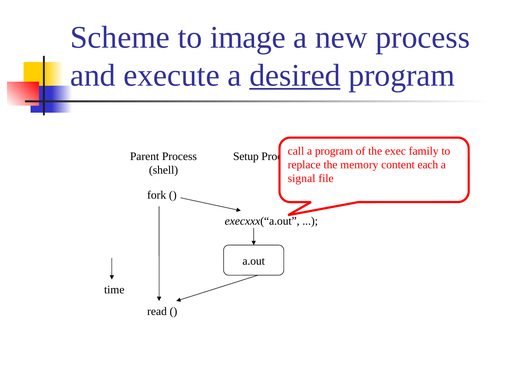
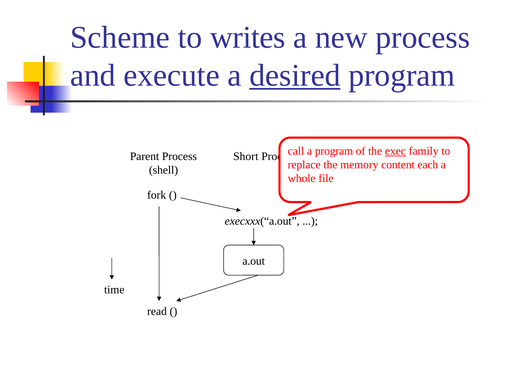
image: image -> writes (248, 37)
exec underline: none -> present (395, 151)
Setup: Setup -> Short (246, 156)
signal: signal -> whole (302, 178)
